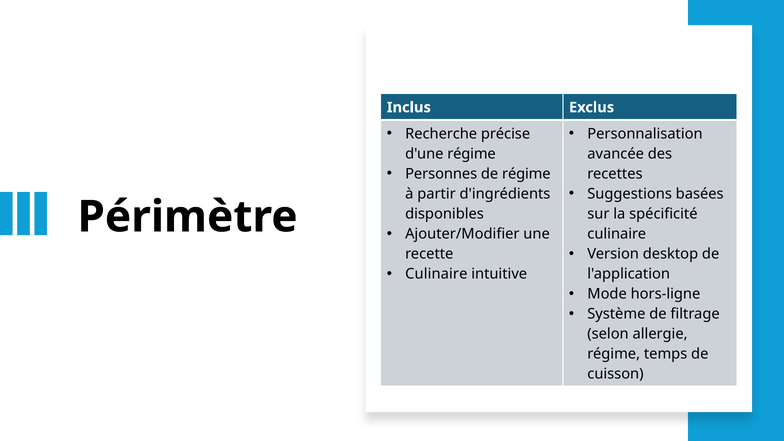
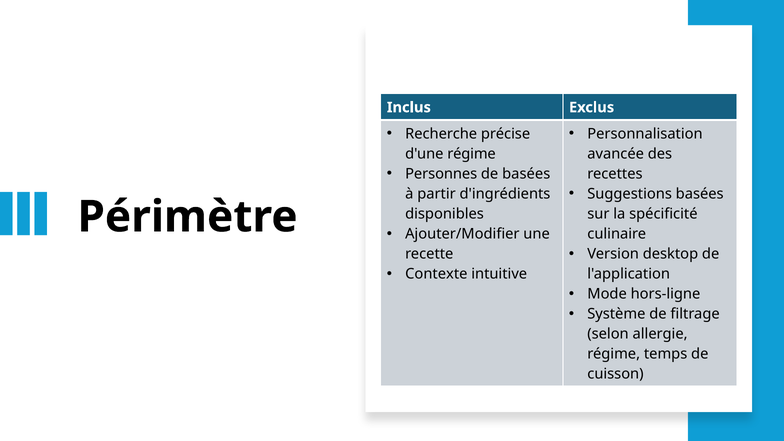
de régime: régime -> basées (526, 174)
Culinaire: Culinaire -> Contexte (436, 274)
